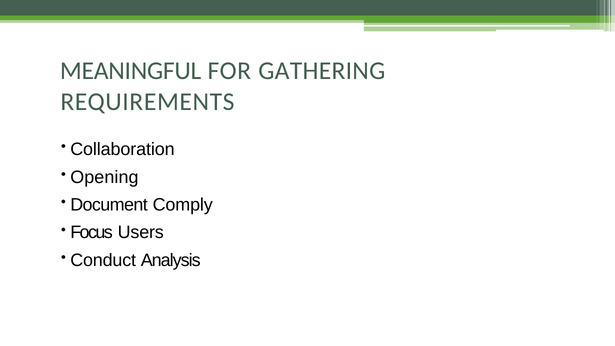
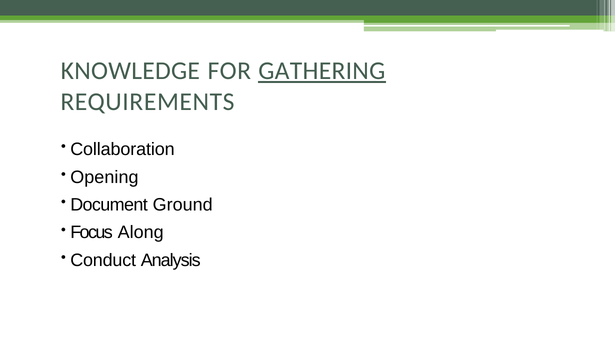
MEANINGFUL: MEANINGFUL -> KNOWLEDGE (130, 71)
GATHERING underline: none -> present (322, 71)
Comply: Comply -> Ground (183, 205)
Users: Users -> Along (141, 233)
